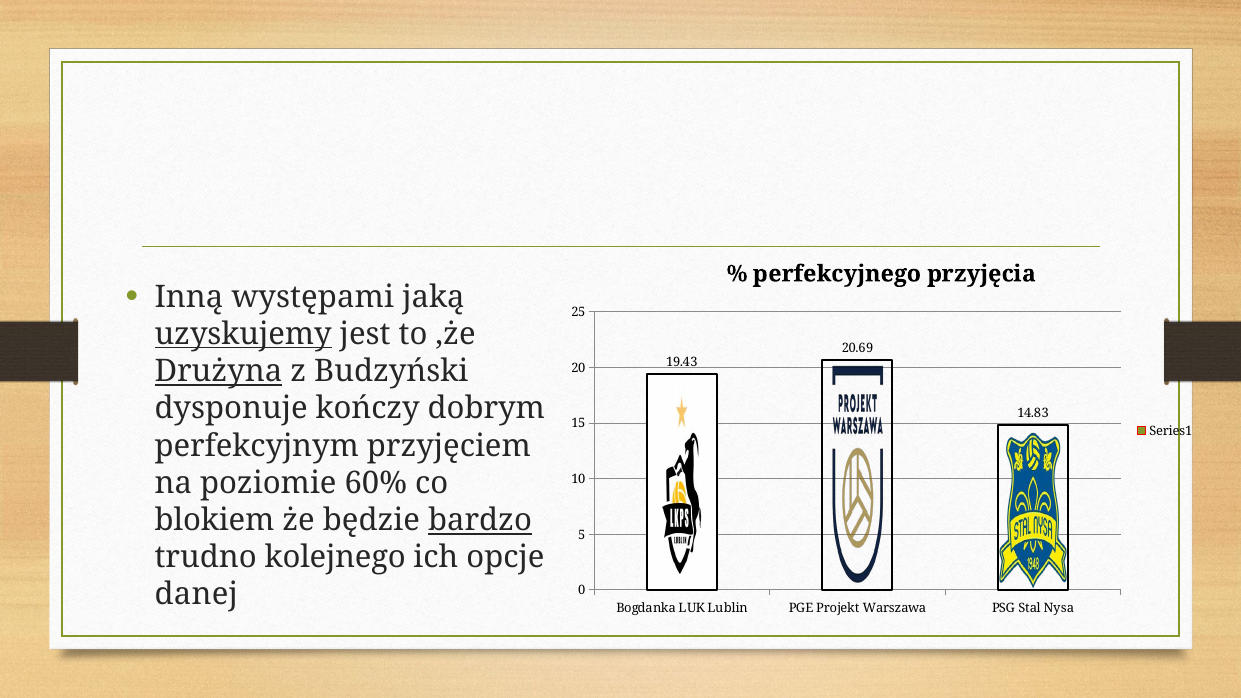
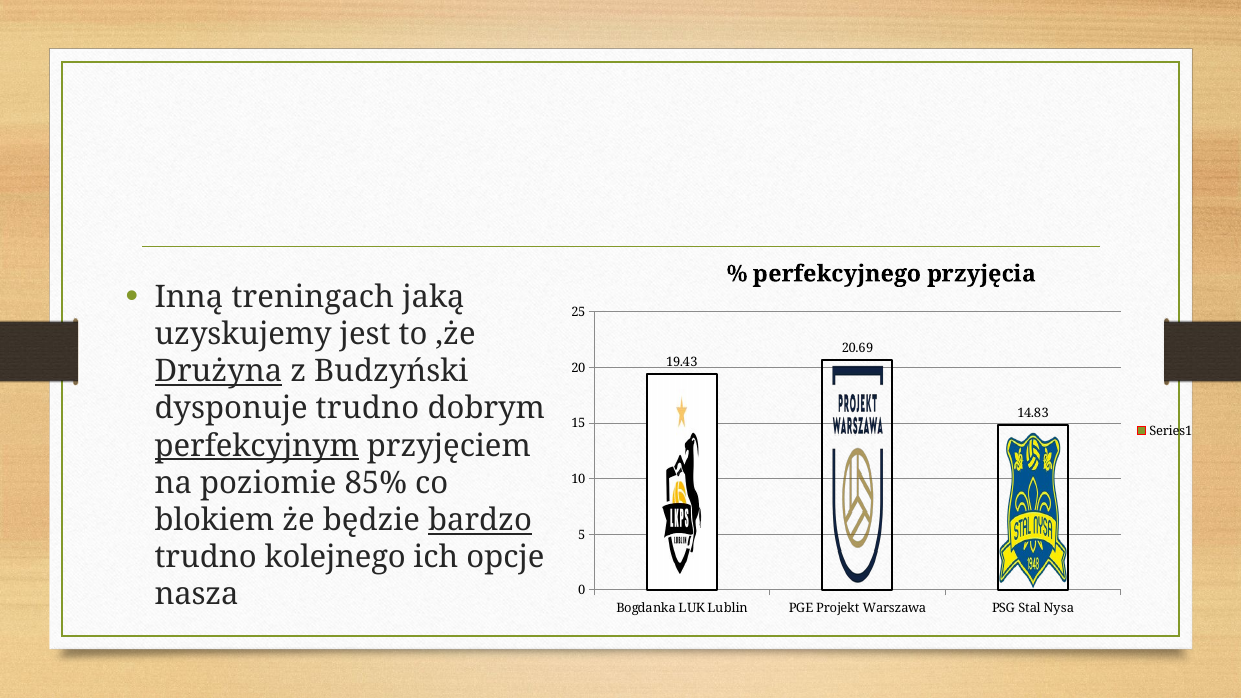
występami: występami -> treningach (313, 297)
uzyskujemy underline: present -> none (243, 334)
dysponuje kończy: kończy -> trudno (368, 409)
perfekcyjnym underline: none -> present (257, 446)
60%: 60% -> 85% (376, 483)
danej: danej -> nasza (197, 595)
